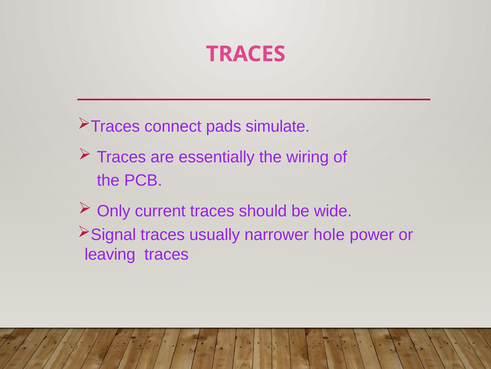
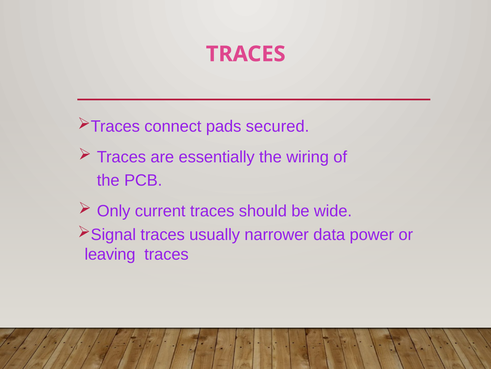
simulate: simulate -> secured (278, 126)
hole: hole -> data (329, 234)
